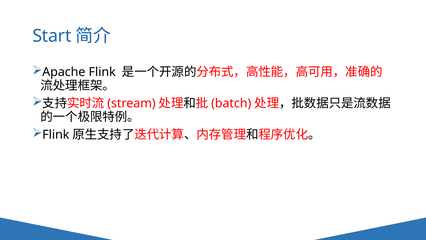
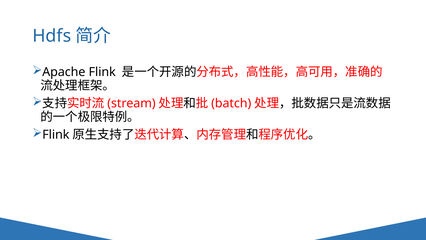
Start: Start -> Hdfs (52, 36)
